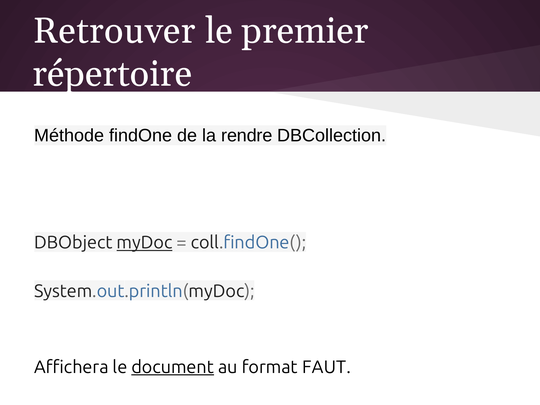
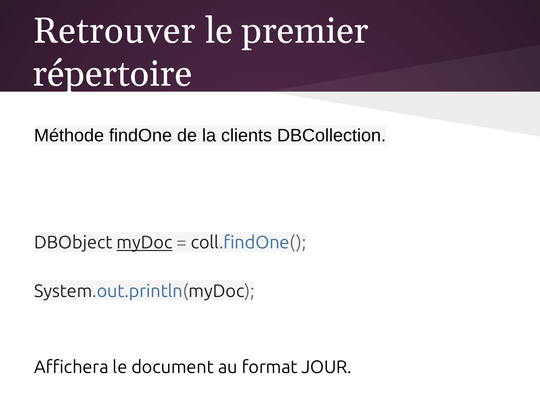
rendre: rendre -> clients (247, 136)
document underline: present -> none (173, 367)
FAUT: FAUT -> JOUR (327, 367)
